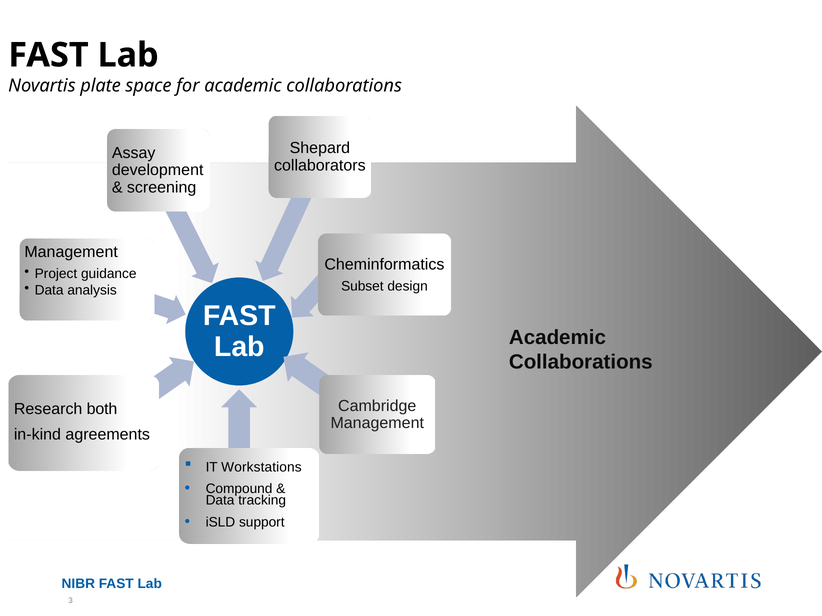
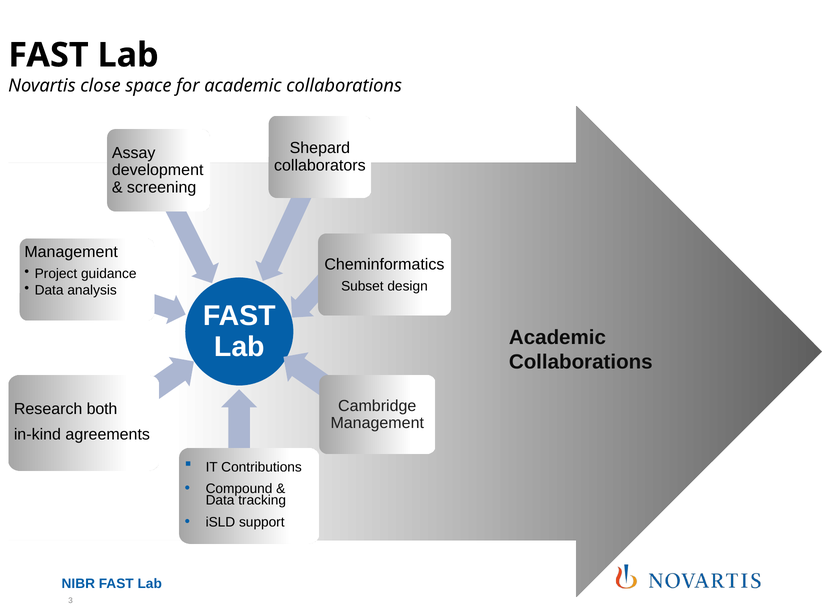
plate: plate -> close (101, 86)
Workstations: Workstations -> Contributions (262, 468)
